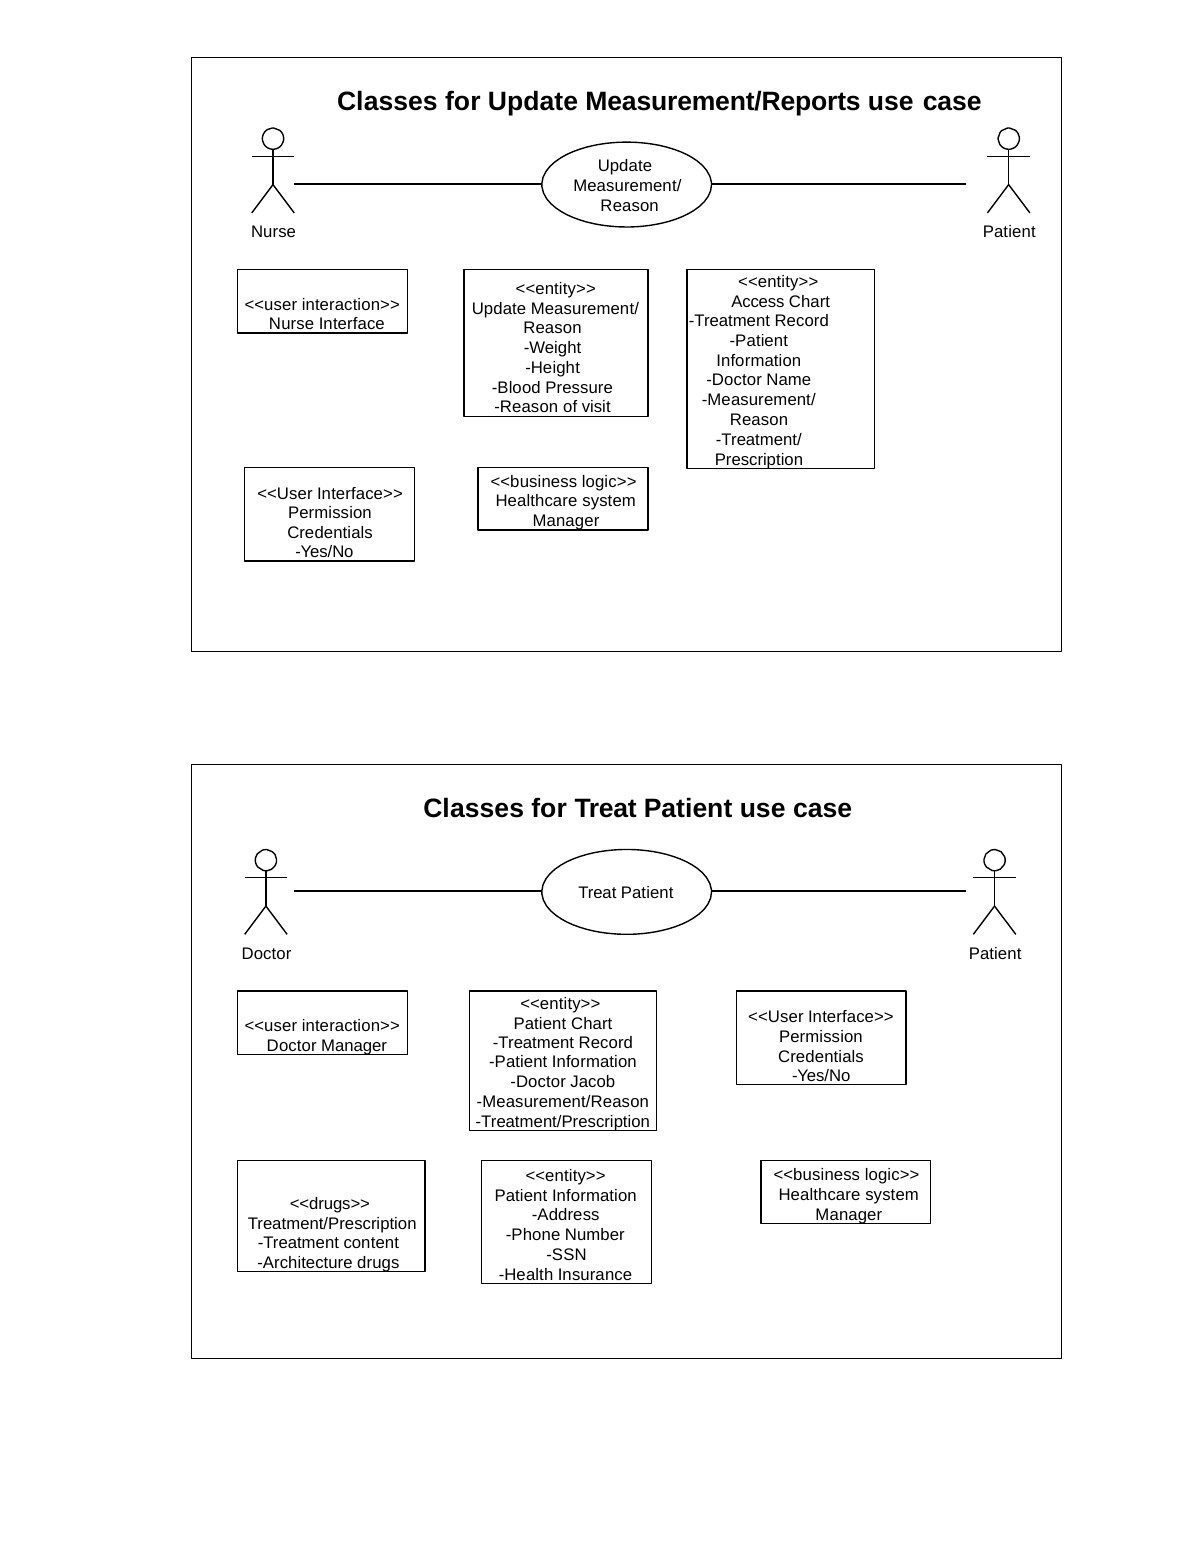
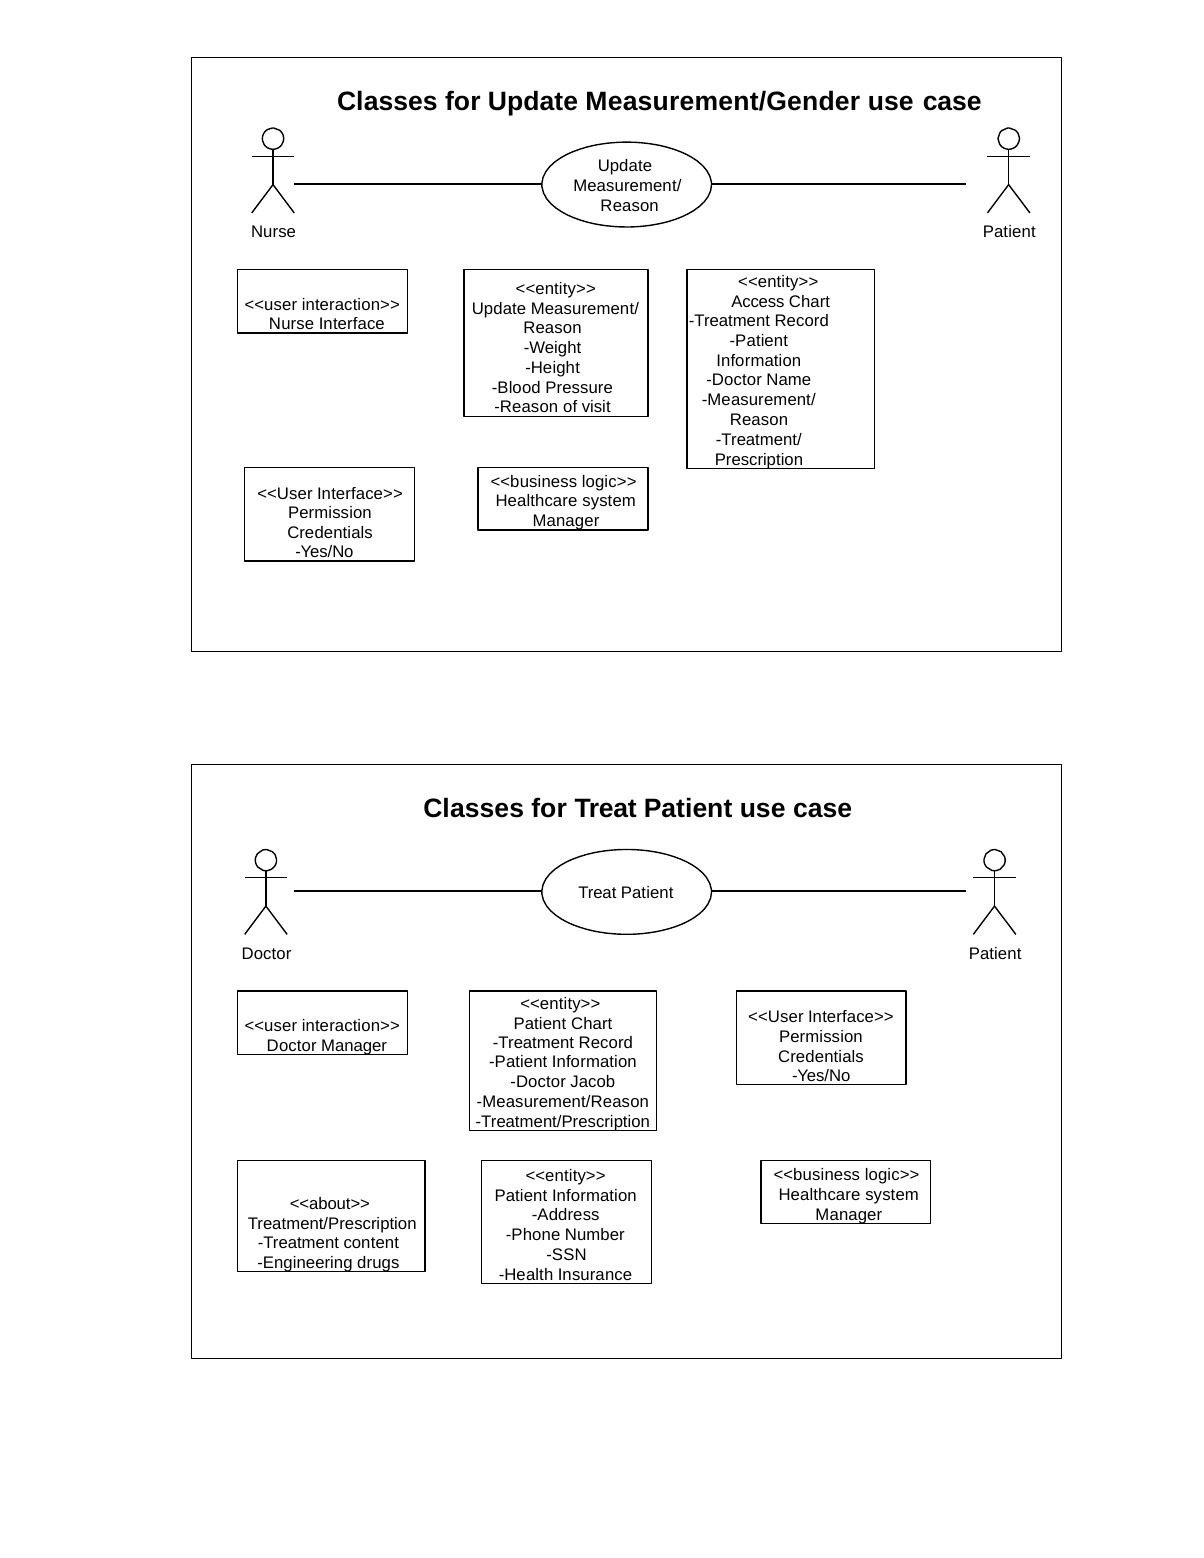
Measurement/Reports: Measurement/Reports -> Measurement/Gender (723, 102)
<<drugs>>: <<drugs>> -> <<about>> (330, 1204)
Architecture: Architecture -> Engineering (305, 1263)
